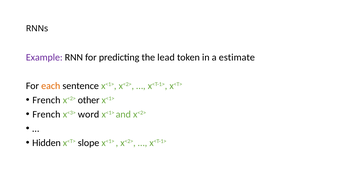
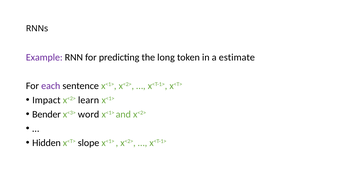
lead: lead -> long (166, 57)
each colour: orange -> purple (51, 86)
French: French -> Impact (46, 100)
other: other -> learn (89, 100)
French: French -> Bender (46, 115)
